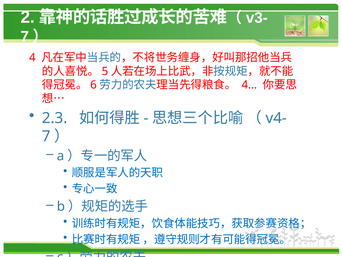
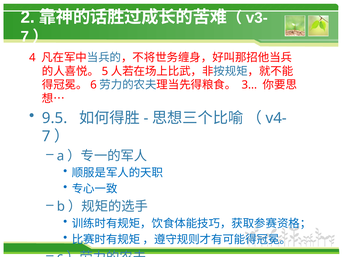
4…: 4… -> 3… (249, 85)
2.3: 2.3 -> 9.5 (55, 118)
